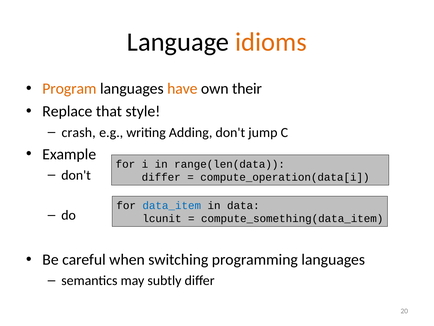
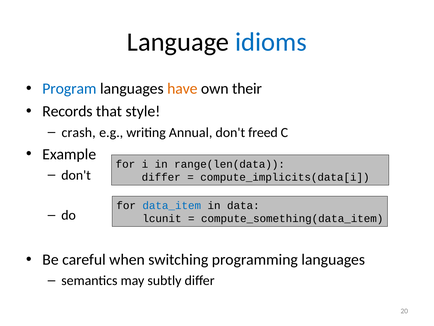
idioms colour: orange -> blue (271, 42)
Program colour: orange -> blue (69, 89)
Replace: Replace -> Records (67, 111)
Adding: Adding -> Annual (191, 132)
jump: jump -> freed (263, 132)
compute_operation(data[i: compute_operation(data[i -> compute_implicits(data[i (285, 177)
